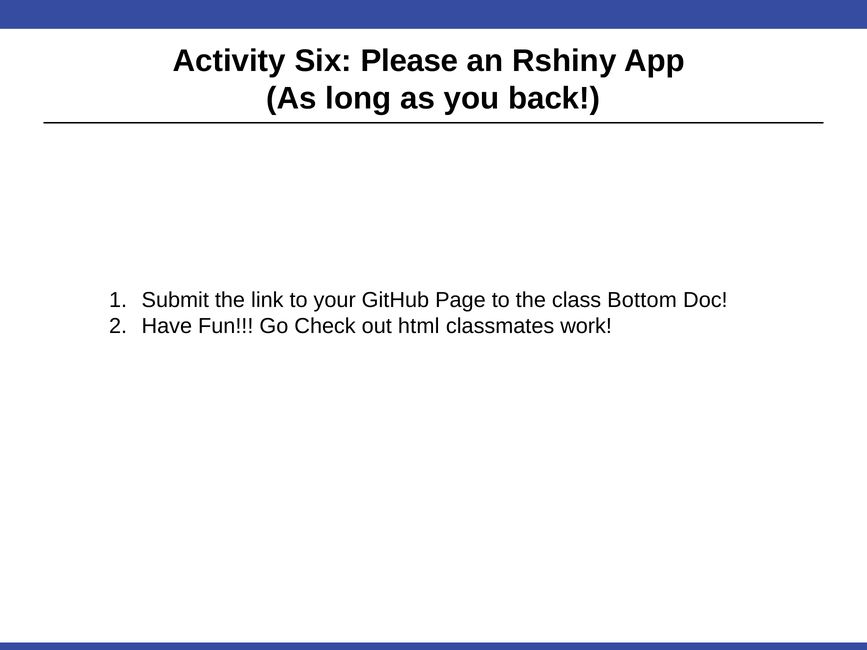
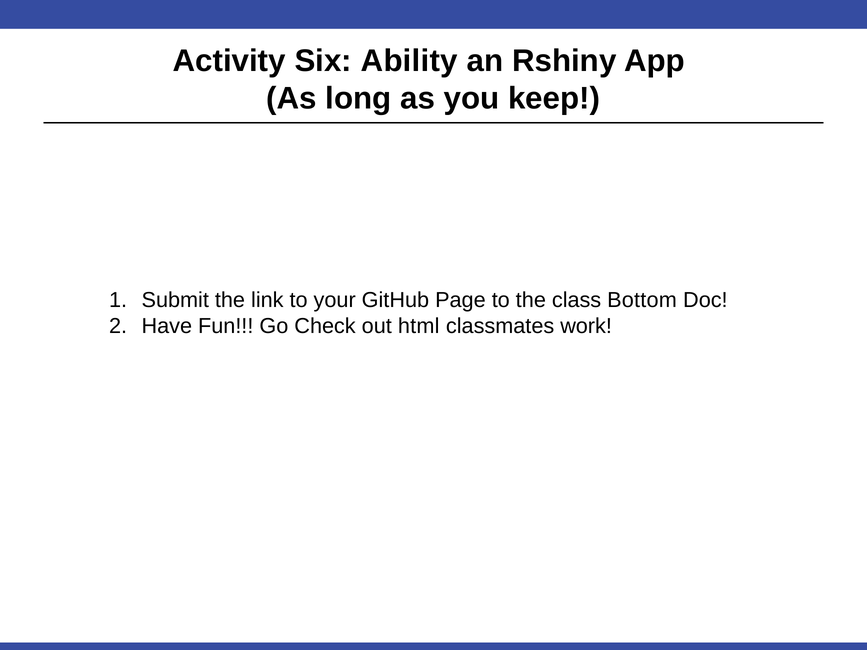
Please: Please -> Ability (409, 61)
back: back -> keep (554, 98)
